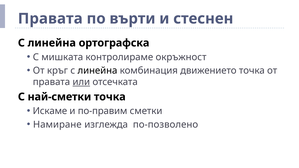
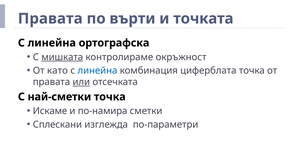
стеснен: стеснен -> точката (203, 19)
мишката underline: none -> present (62, 57)
кръг: кръг -> като (57, 71)
линейна colour: black -> blue (97, 71)
движението: движението -> циферблата (208, 71)
по-правим: по-правим -> по-намира (103, 111)
Намиране: Намиране -> Сплескани (57, 125)
по-позволено: по-позволено -> по-параметри (166, 125)
